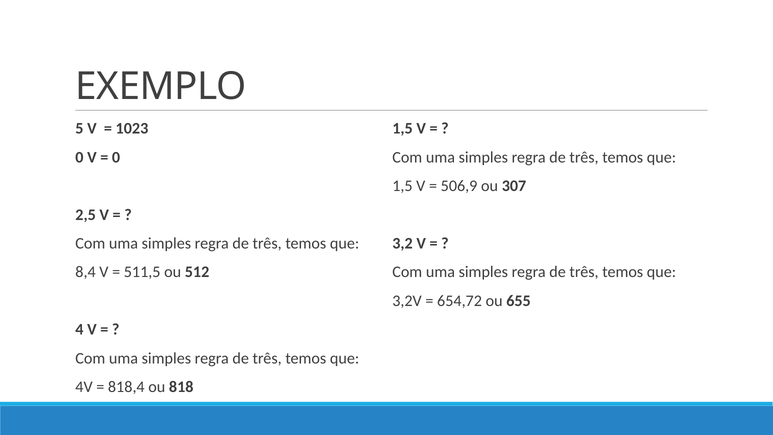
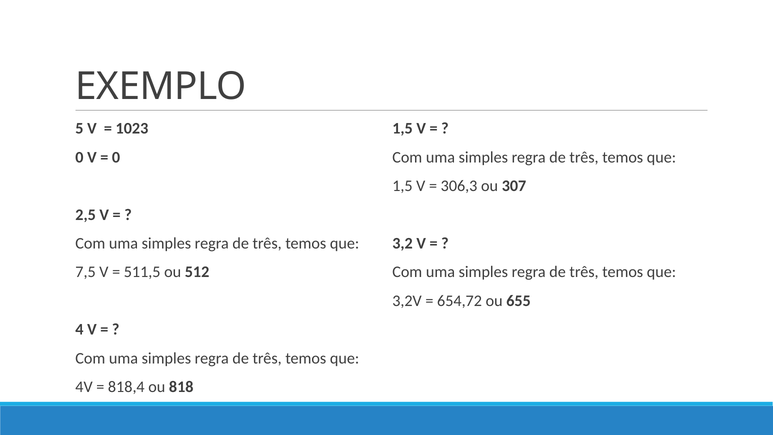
506,9: 506,9 -> 306,3 (459, 186)
8,4: 8,4 -> 7,5 (86, 272)
